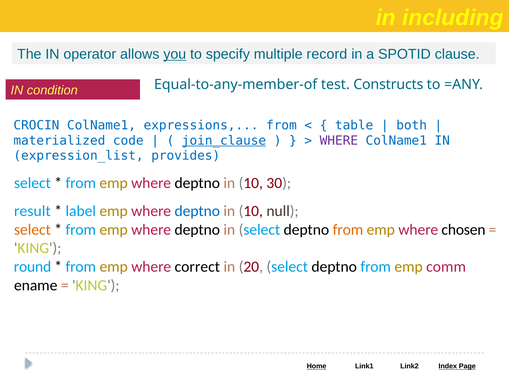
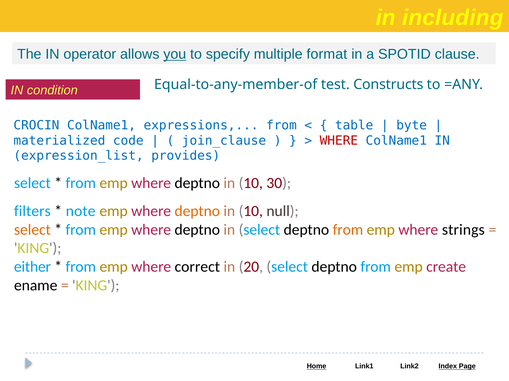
record: record -> format (327, 54)
both: both -> byte (412, 126)
join_clause underline: present -> none (224, 141)
WHERE colour: purple -> red (339, 141)
result: result -> filters (32, 211)
label: label -> note (81, 211)
deptno colour: blue -> orange (197, 211)
chosen: chosen -> strings (463, 230)
round: round -> either (32, 267)
comm: comm -> create (446, 267)
